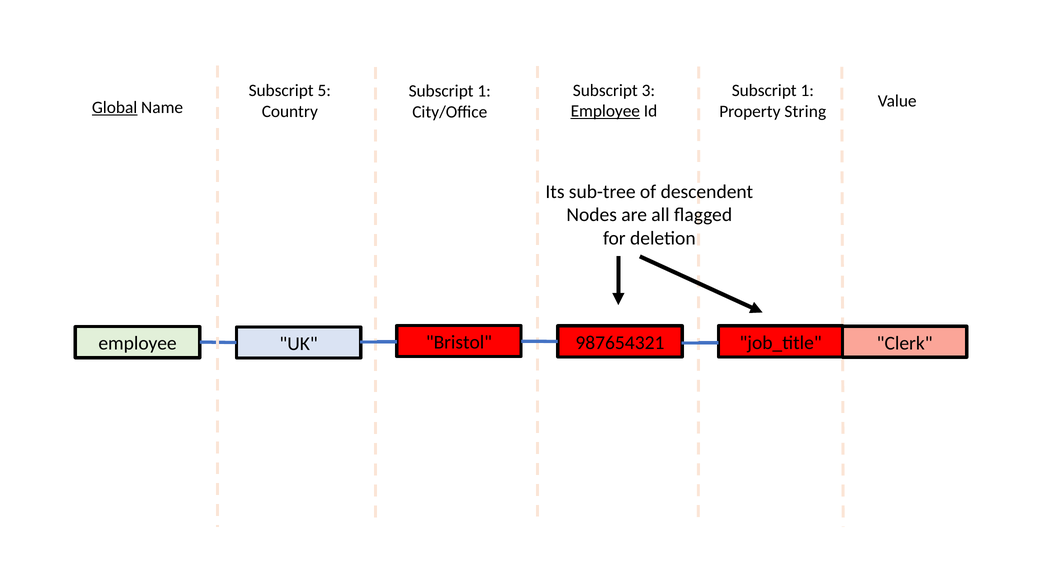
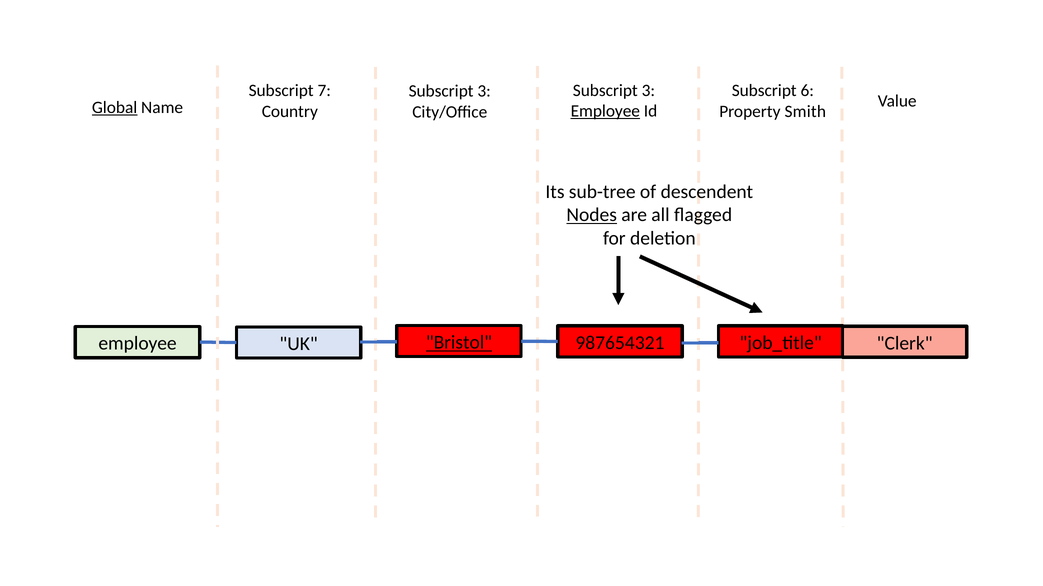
5: 5 -> 7 (324, 91)
1: 1 -> 6 (807, 91)
1: 1 -> 3 (484, 91)
String: String -> Smith (805, 112)
Nodes underline: none -> present (592, 215)
Bristol underline: none -> present (459, 343)
